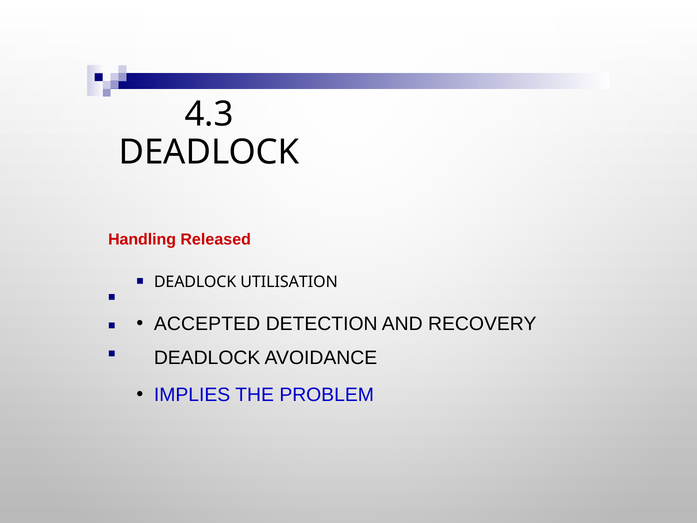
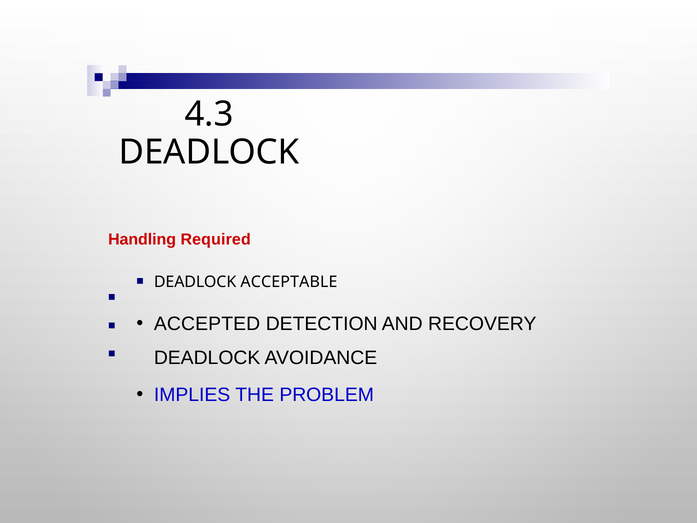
Released: Released -> Required (216, 239)
UTILISATION: UTILISATION -> ACCEPTABLE (289, 282)
